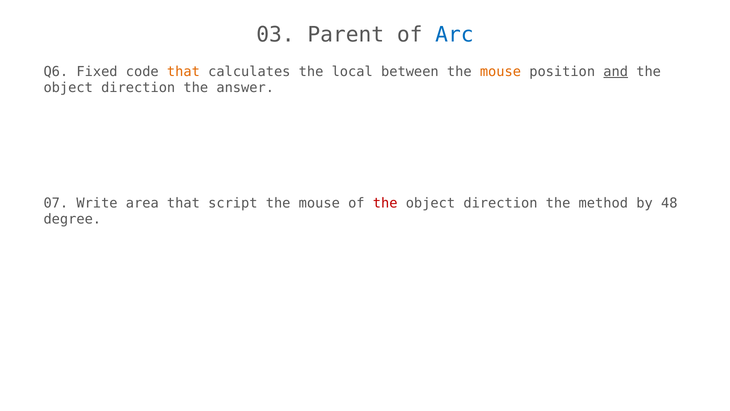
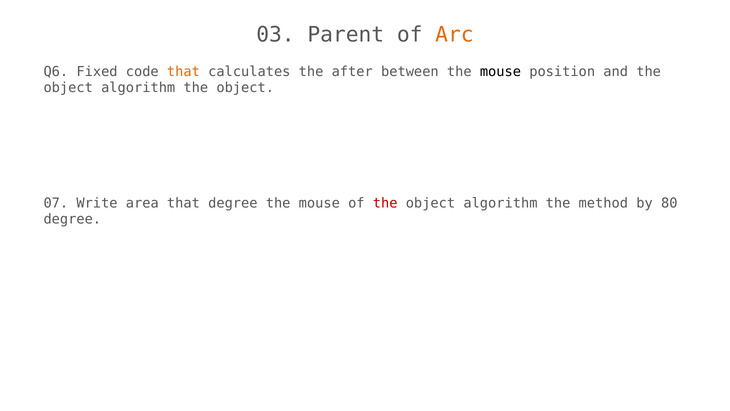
Arc colour: blue -> orange (454, 35)
local: local -> after (352, 71)
mouse colour: orange -> black (500, 71)
and underline: present -> none (616, 71)
direction: direction -> algorithm (138, 88)
answer: answer -> object (245, 88)
that script: script -> degree (233, 203)
direction: direction -> algorithm (500, 203)
48: 48 -> 80 (669, 203)
